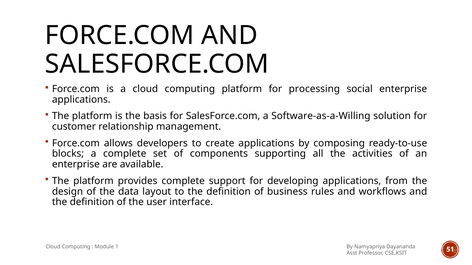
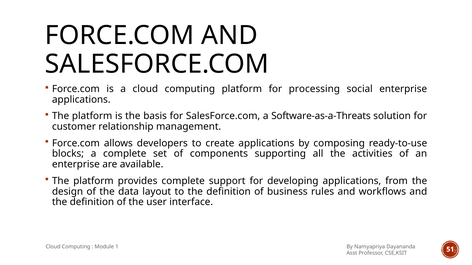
Software-as-a-Willing: Software-as-a-Willing -> Software-as-a-Threats (321, 116)
